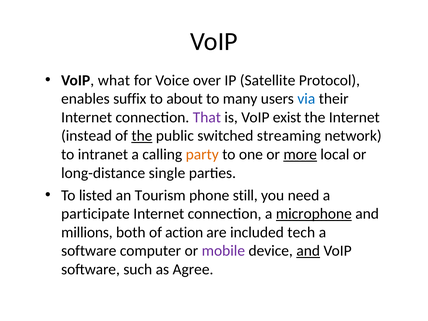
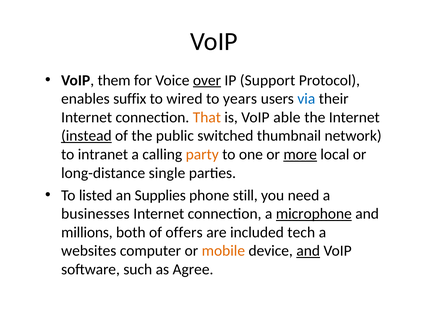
what: what -> them (114, 80)
over underline: none -> present (207, 80)
Satellite: Satellite -> Support (268, 80)
about: about -> wired (184, 99)
many: many -> years (240, 99)
That colour: purple -> orange (207, 117)
exist: exist -> able (287, 117)
instead underline: none -> present (86, 136)
the underline: present -> none (142, 136)
streaming: streaming -> thumbnail (289, 136)
Tourism: Tourism -> Supplies (160, 195)
participate: participate -> businesses (95, 214)
action: action -> offers (184, 232)
software: software -> websites (89, 251)
mobile colour: purple -> orange (223, 251)
